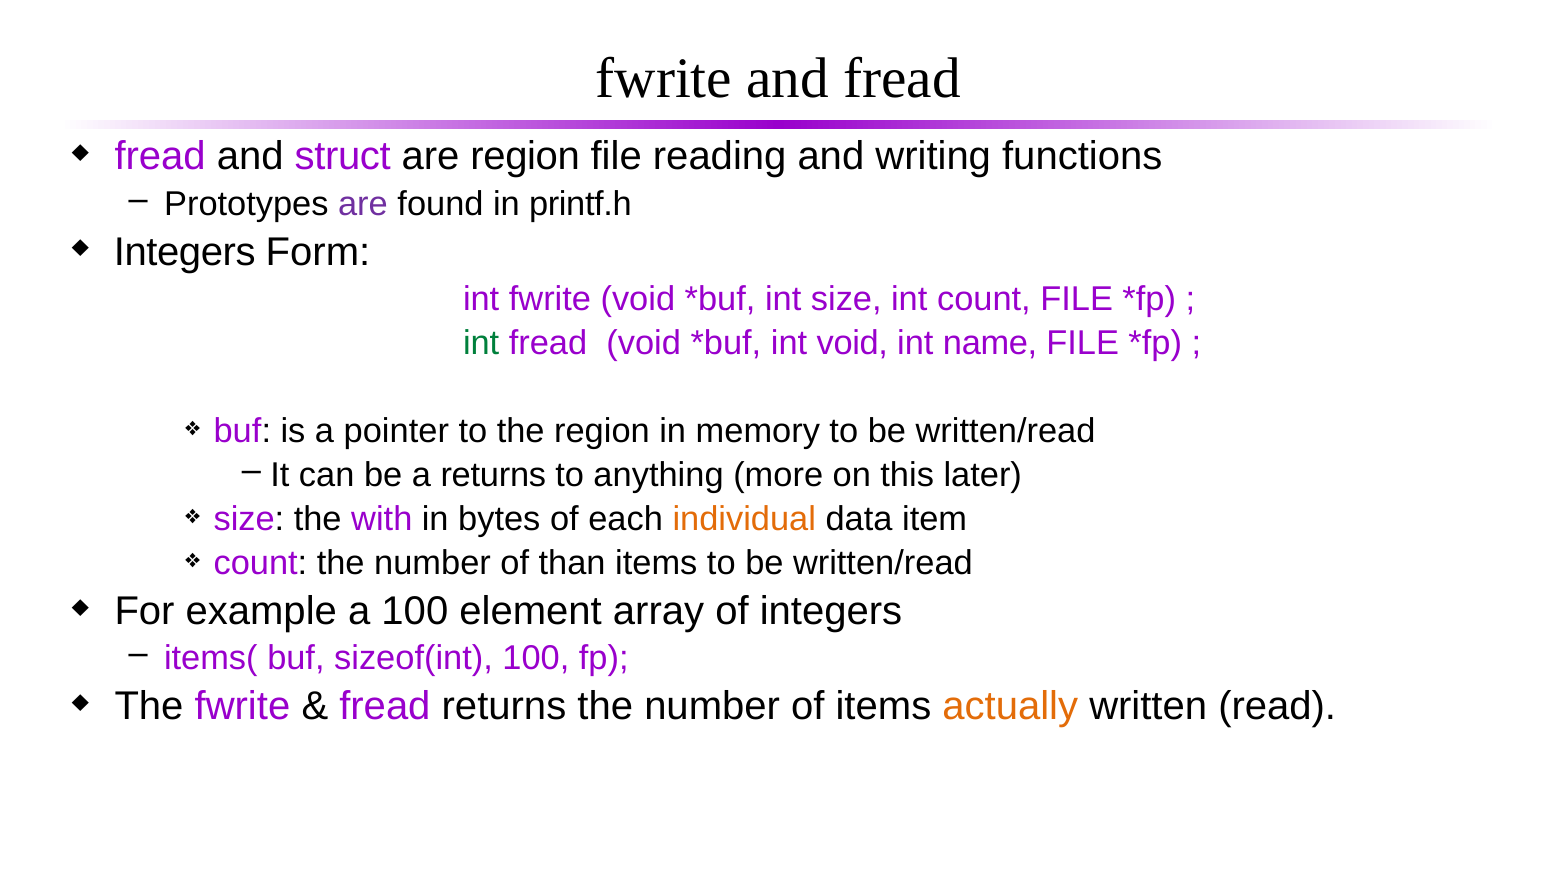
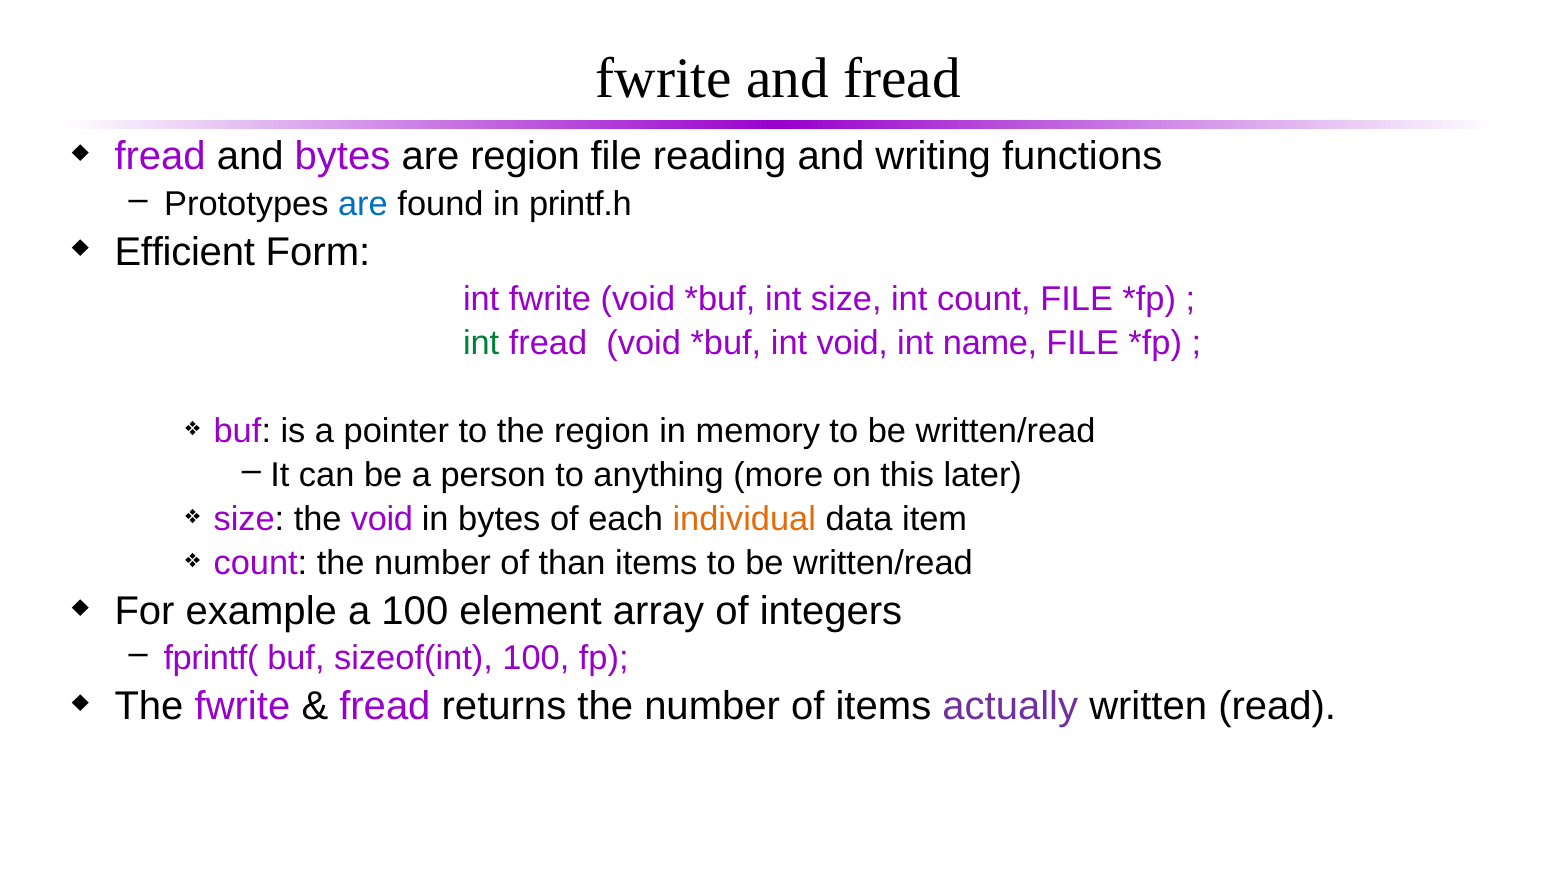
and struct: struct -> bytes (343, 157)
are colour: purple -> blue (363, 204)
Integers: Integers -> Efficient (185, 252)
a returns: returns -> person (493, 475)
the with: with -> void (382, 519)
items(: items( -> fprintf( (211, 658)
actually colour: orange -> purple (1010, 706)
